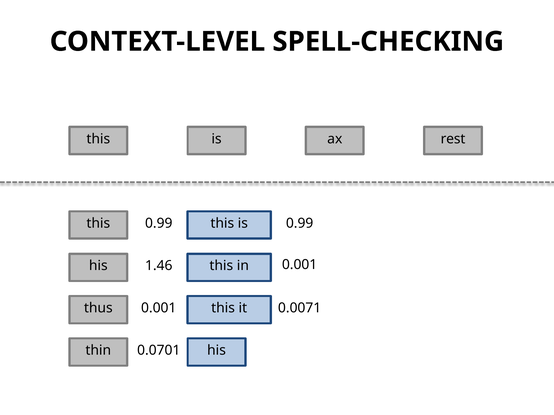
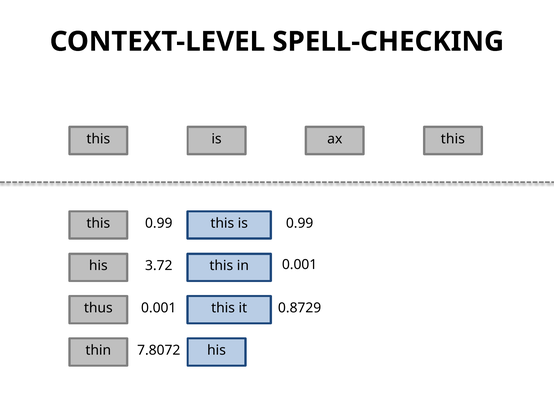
ax rest: rest -> this (453, 139)
1.46: 1.46 -> 3.72 (159, 266)
0.0071: 0.0071 -> 0.8729 (300, 308)
0.0701: 0.0701 -> 7.8072 (159, 351)
